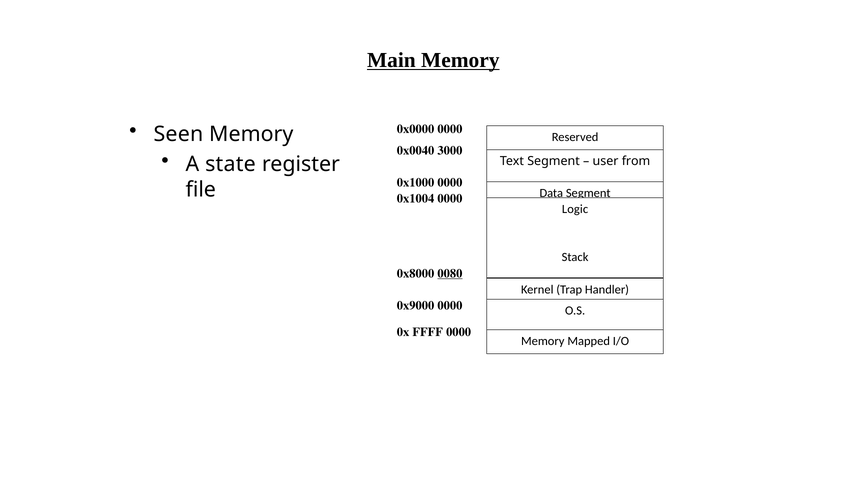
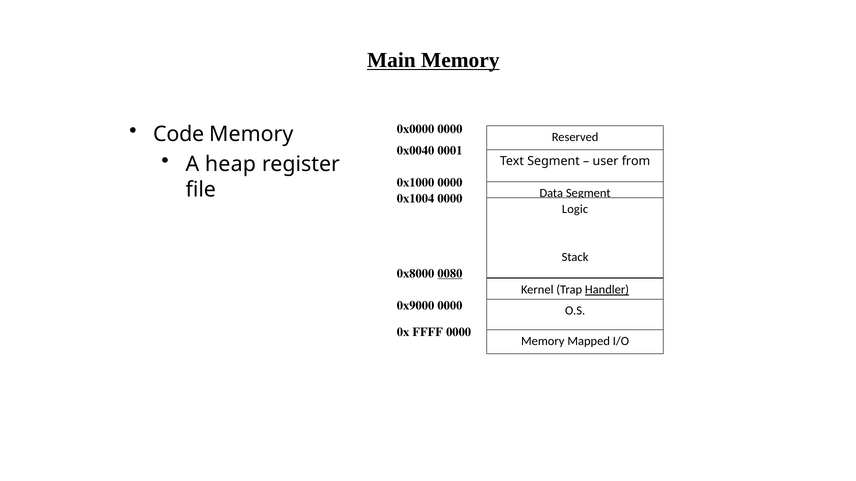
Seen: Seen -> Code (179, 134)
3000: 3000 -> 0001 (450, 151)
state: state -> heap (230, 164)
Handler underline: none -> present (607, 290)
